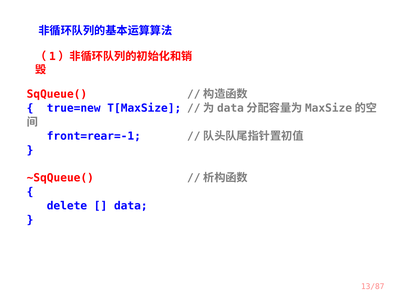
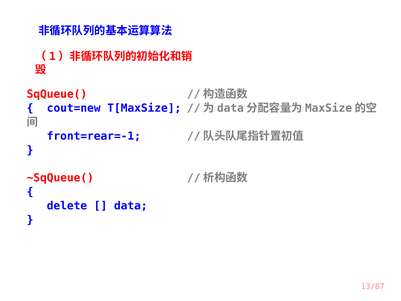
true=new: true=new -> cout=new (74, 108)
